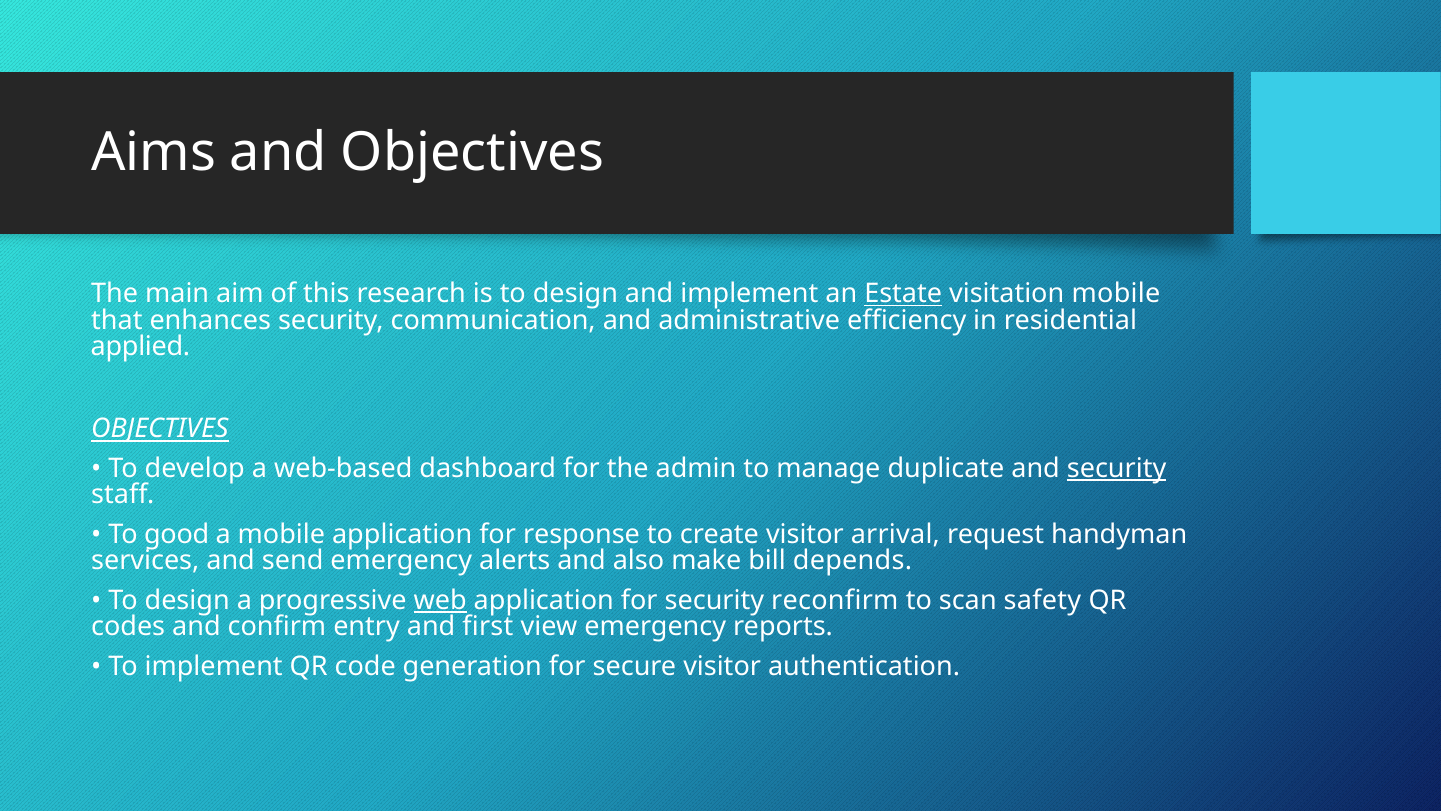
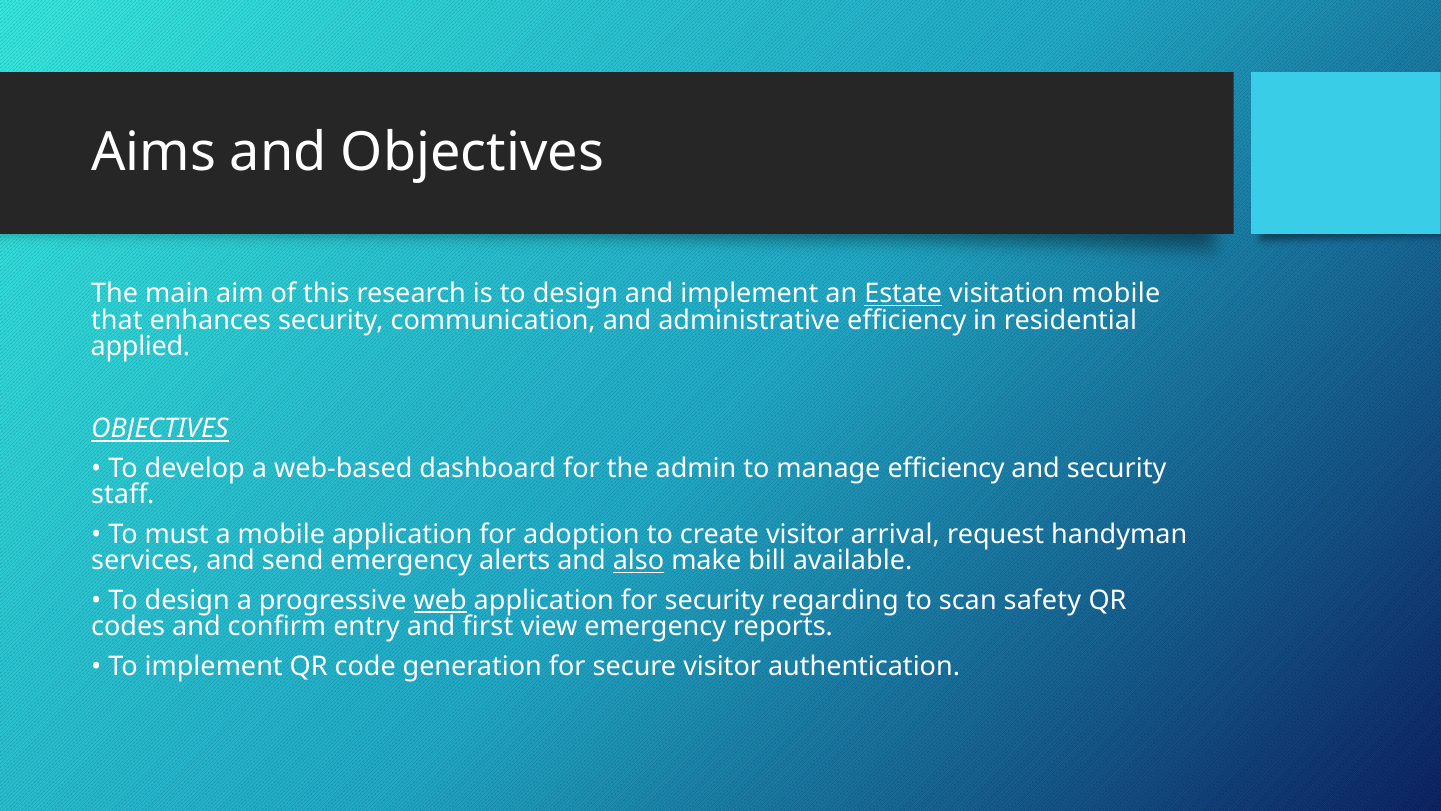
manage duplicate: duplicate -> efficiency (946, 468)
security underline: present -> none (1117, 468)
good: good -> must (177, 534)
response: response -> adoption (581, 534)
also underline: none -> present (639, 561)
depends: depends -> available (853, 561)
reconfirm: reconfirm -> regarding (835, 600)
